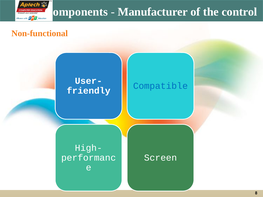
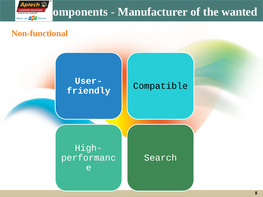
control: control -> wanted (239, 12)
Compatible colour: blue -> black (160, 86)
Screen: Screen -> Search (161, 158)
